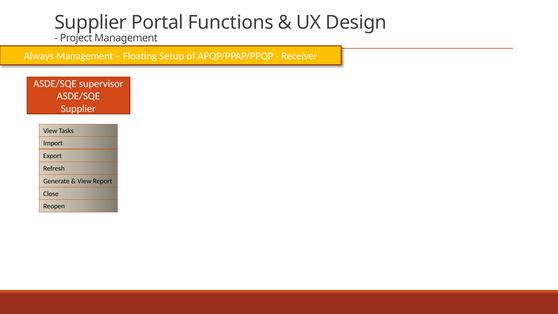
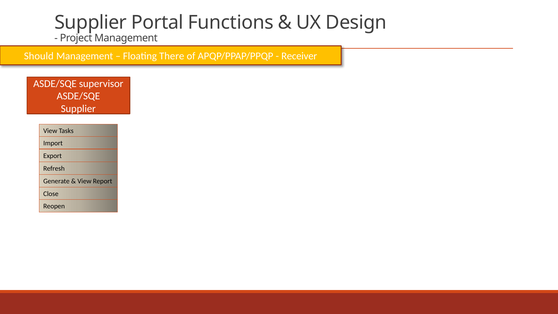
Always: Always -> Should (39, 56)
Setup: Setup -> There (172, 56)
